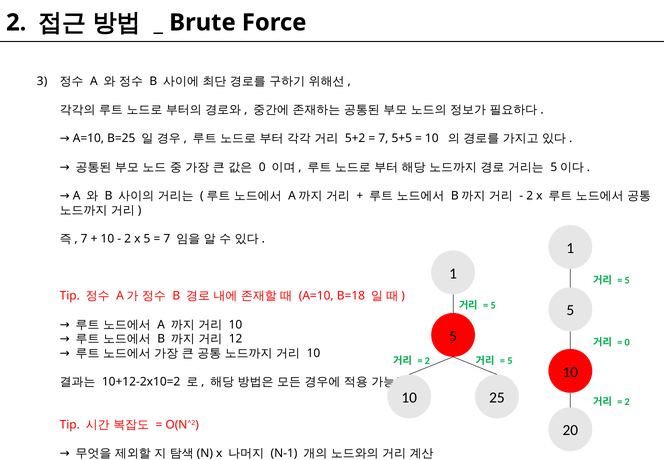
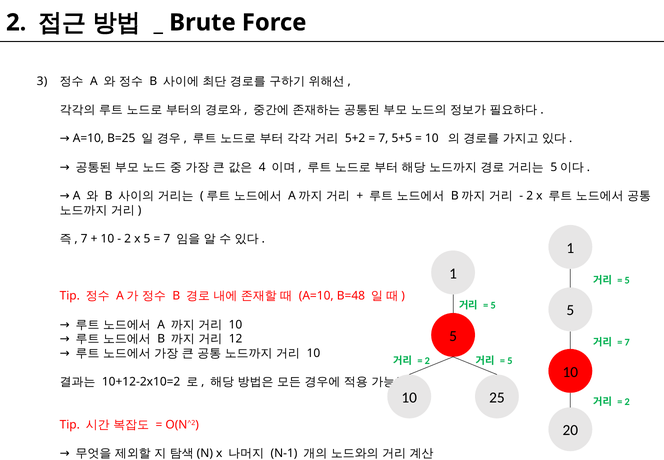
0: 0 -> 4 (262, 167)
B=18: B=18 -> B=48 (351, 296)
0: 0 -> 7 (627, 342)
